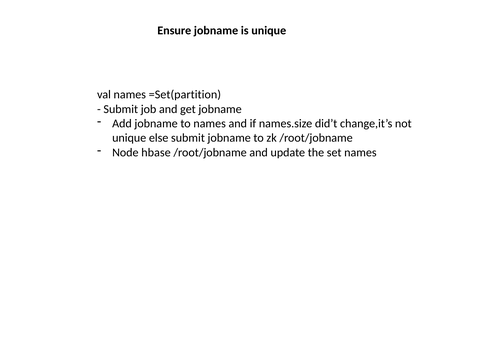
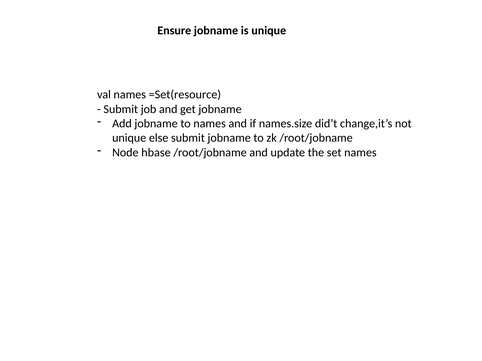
=Set(partition: =Set(partition -> =Set(resource (185, 95)
